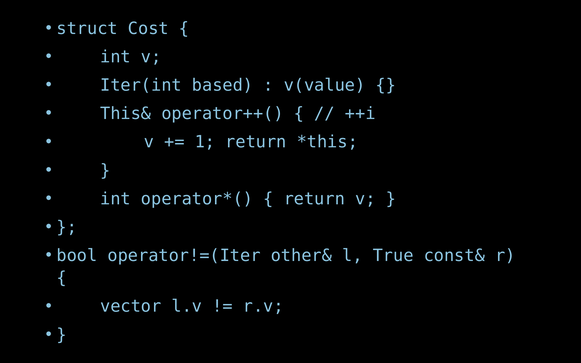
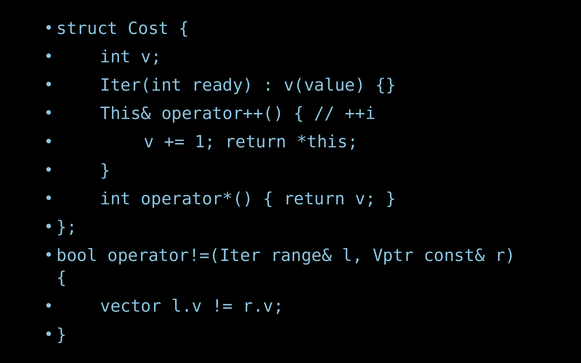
based: based -> ready (223, 85)
other&: other& -> range& (301, 256)
True: True -> Vptr (393, 256)
